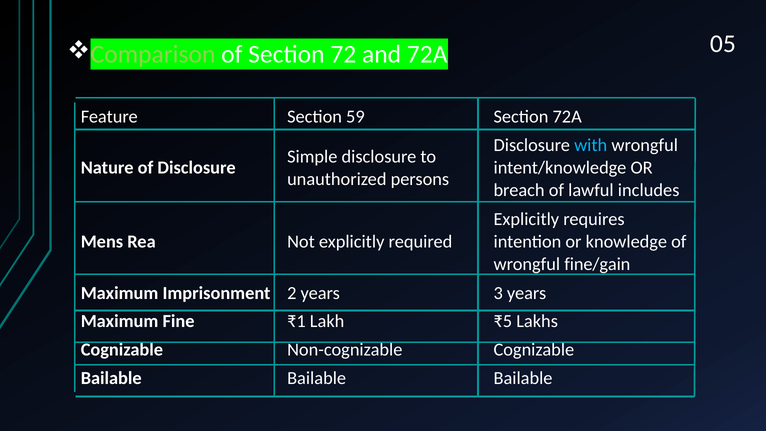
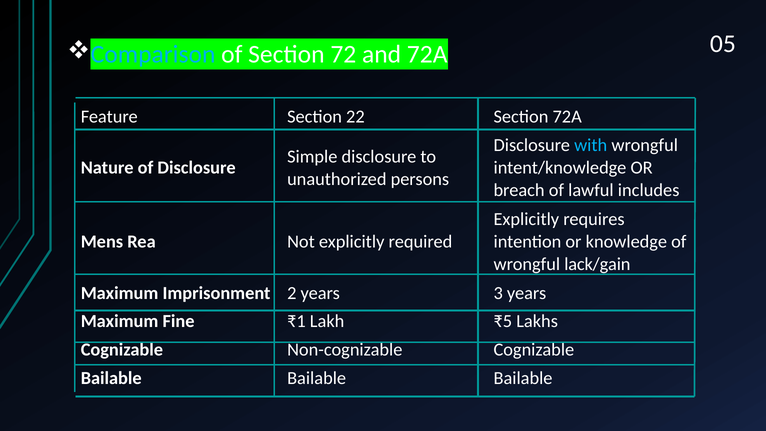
Comparison colour: light green -> light blue (153, 54)
59: 59 -> 22 (355, 117)
fine/gain: fine/gain -> lack/gain (597, 264)
